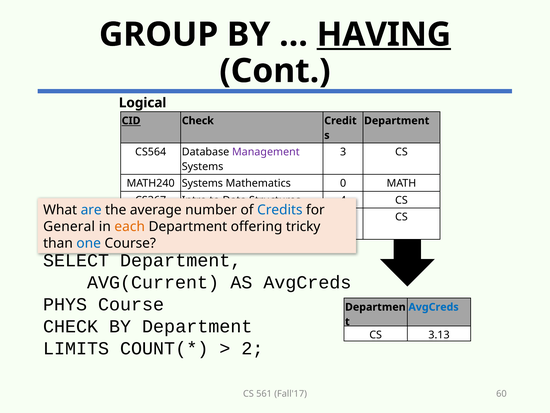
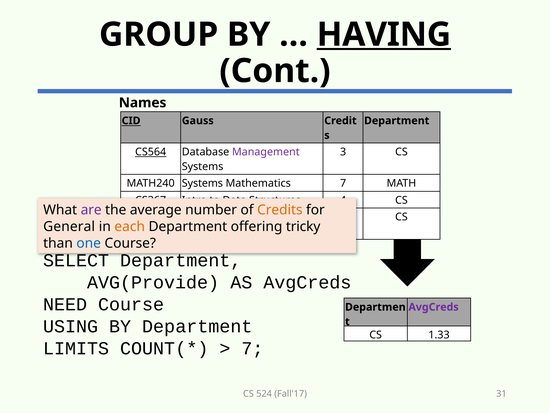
Logical: Logical -> Names (143, 103)
CID Check: Check -> Gauss (198, 121)
CS564 underline: none -> present (151, 152)
Mathematics 0: 0 -> 7 (343, 183)
are colour: blue -> purple (91, 210)
Credits colour: blue -> orange (280, 210)
AVG(Current: AVG(Current -> AVG(Provide (153, 282)
PHYS: PHYS -> NEED (65, 304)
AvgCreds colour: blue -> purple (434, 307)
CHECK: CHECK -> USING (71, 326)
3.13: 3.13 -> 1.33 (439, 335)
2: 2 -> 7 (252, 348)
561: 561 -> 524 (264, 393)
60: 60 -> 31 (501, 393)
